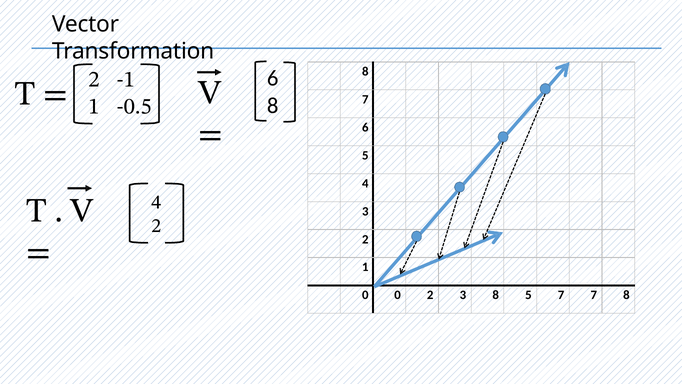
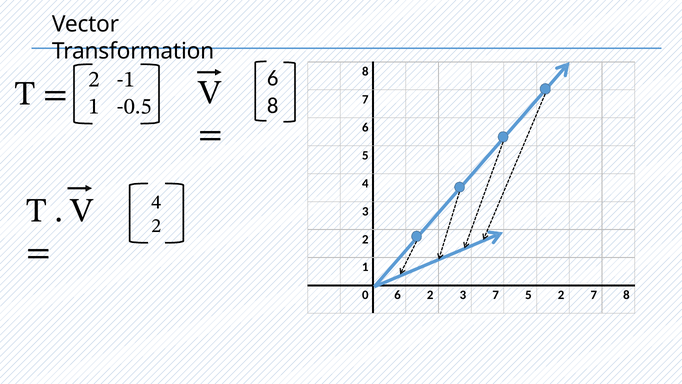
0 0: 0 -> 6 (398, 295)
3 8: 8 -> 7 (496, 295)
5 7: 7 -> 2 (561, 295)
